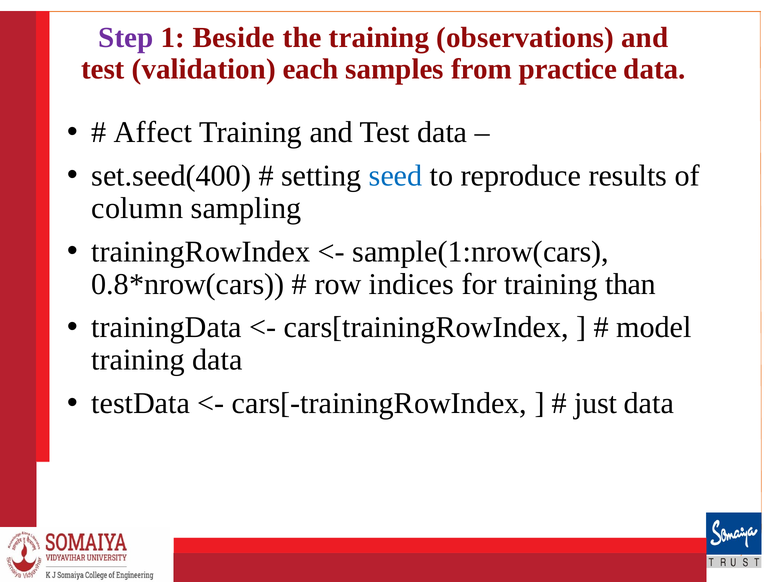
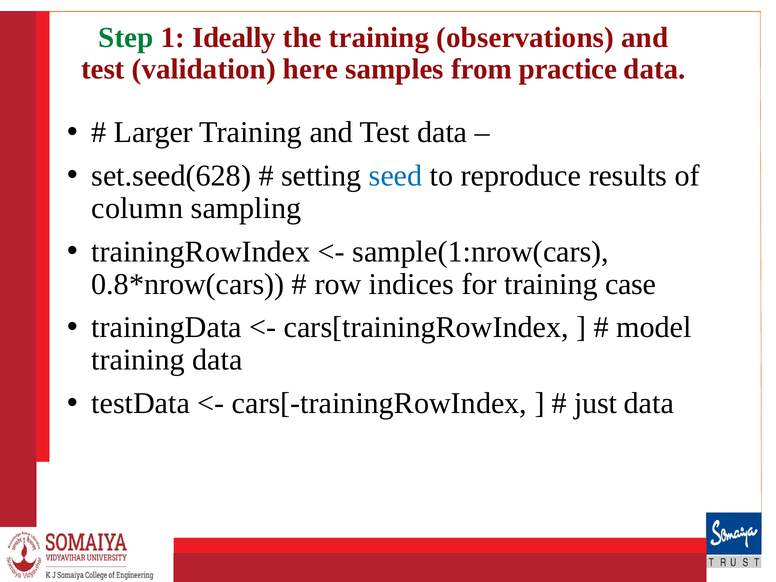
Step colour: purple -> green (126, 38)
Beside: Beside -> Ideally (234, 38)
each: each -> here (310, 69)
Affect: Affect -> Larger (153, 132)
set.seed(400: set.seed(400 -> set.seed(628 (171, 176)
than: than -> case (631, 284)
